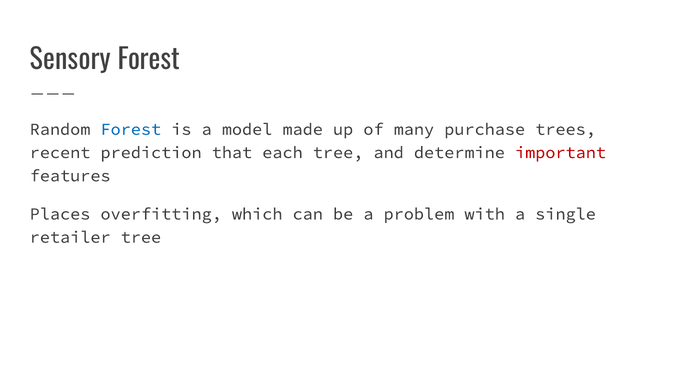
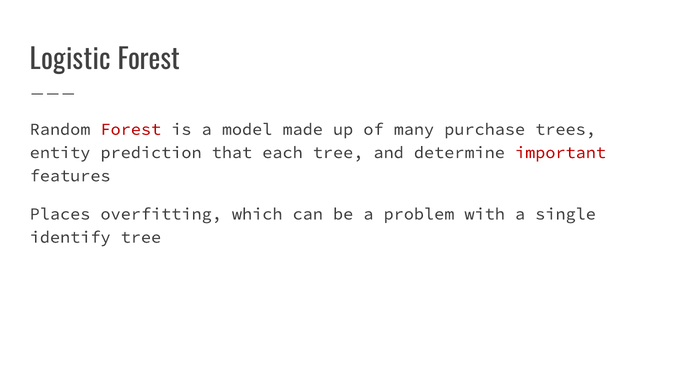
Sensory: Sensory -> Logistic (70, 60)
Forest colour: blue -> red (131, 129)
recent: recent -> entity (60, 153)
retailer: retailer -> identify (70, 237)
